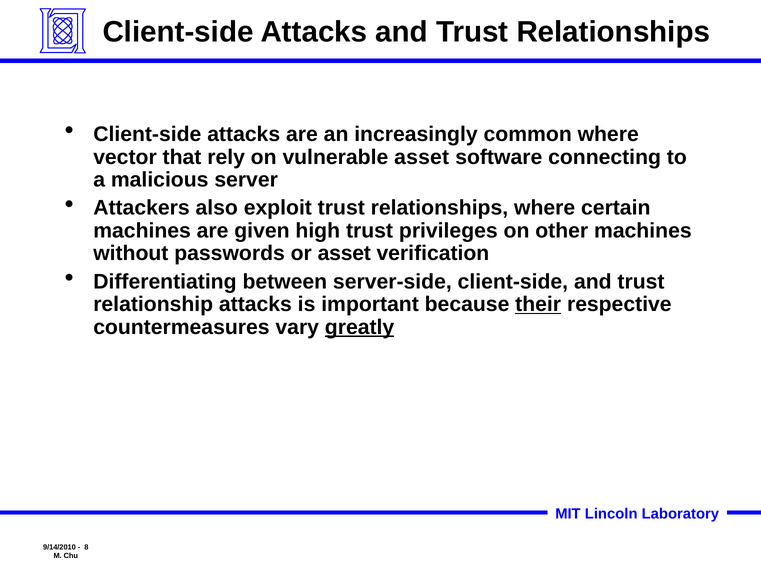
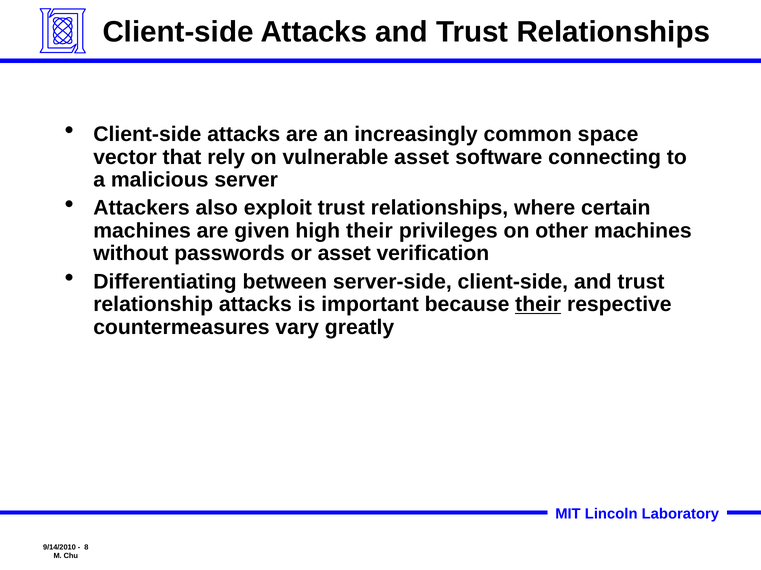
common where: where -> space (608, 134)
high trust: trust -> their (369, 231)
greatly underline: present -> none (360, 328)
